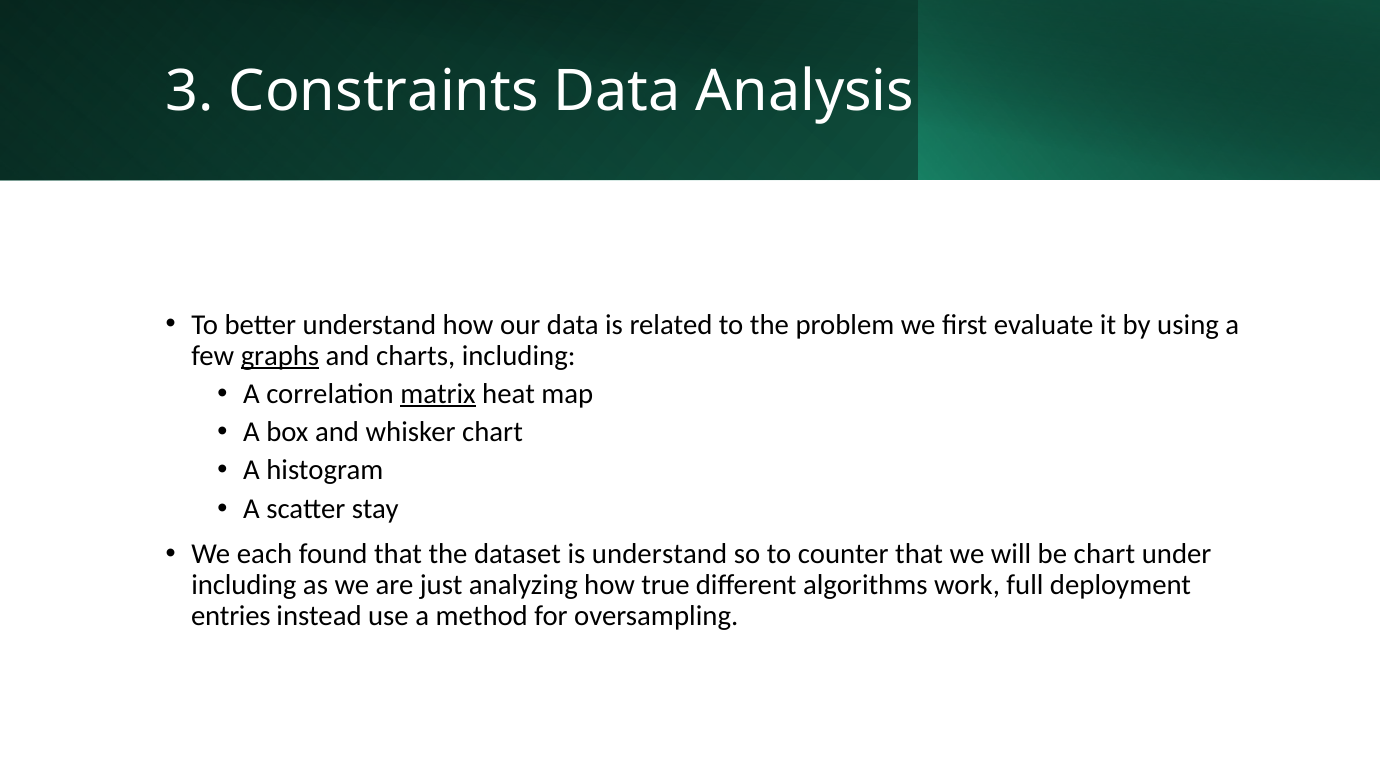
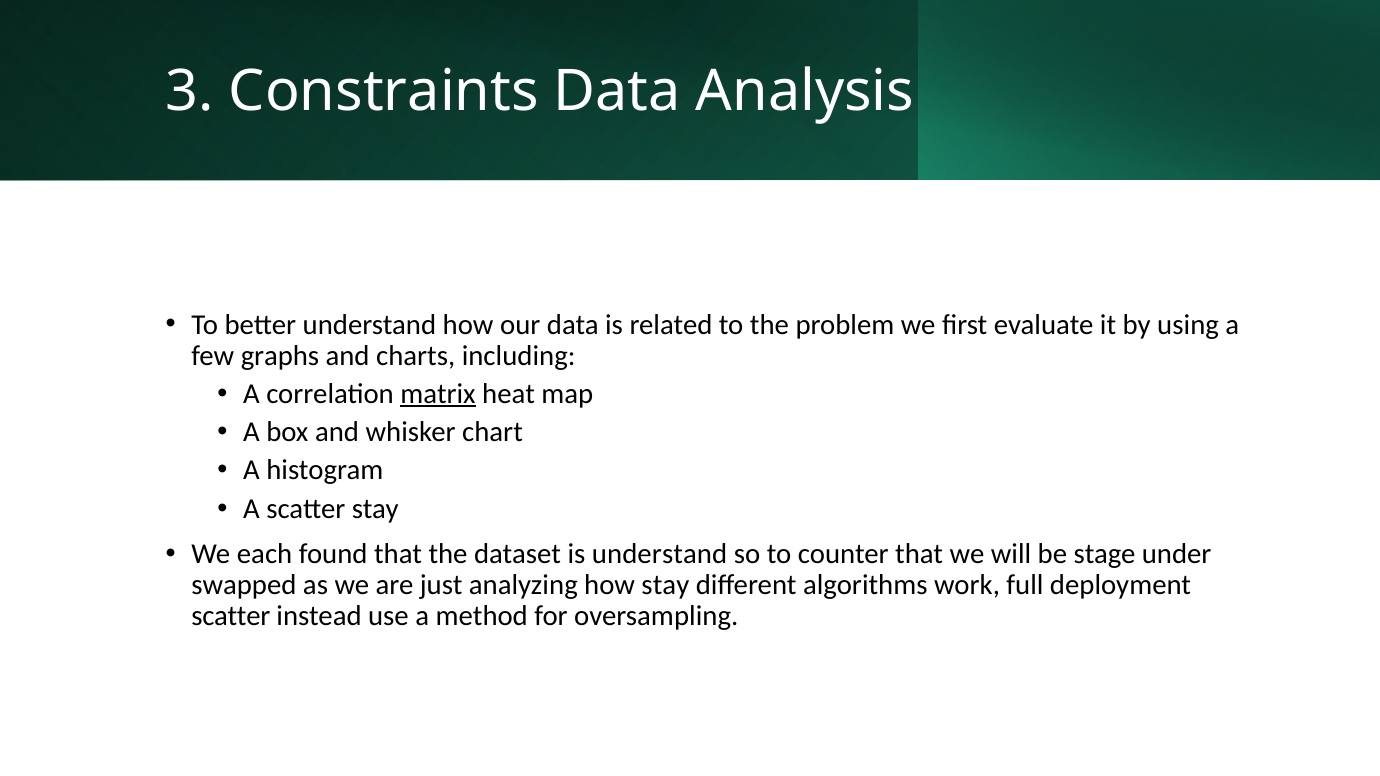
graphs underline: present -> none (280, 356)
be chart: chart -> stage (1105, 554)
including: including -> swapped (244, 585)
how true: true -> stay (665, 585)
entries: entries -> scatter (231, 617)
